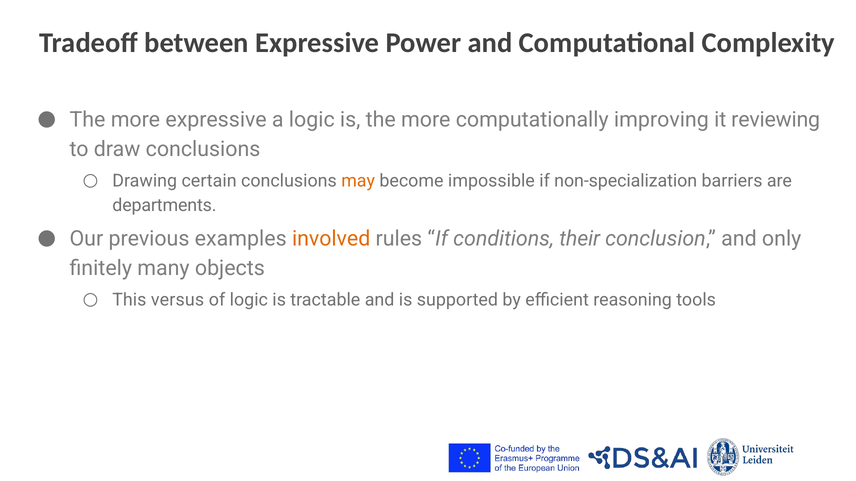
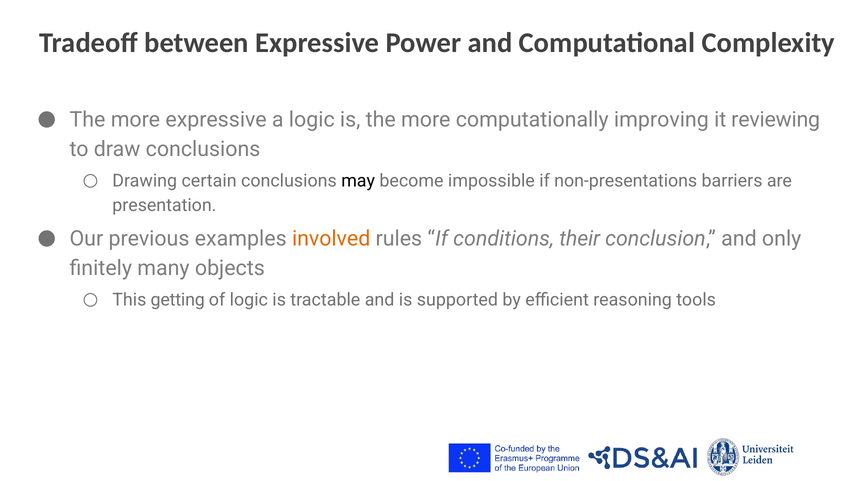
may colour: orange -> black (358, 181)
non-specialization: non-specialization -> non-presentations (626, 181)
departments: departments -> presentation (164, 206)
versus: versus -> getting (178, 300)
